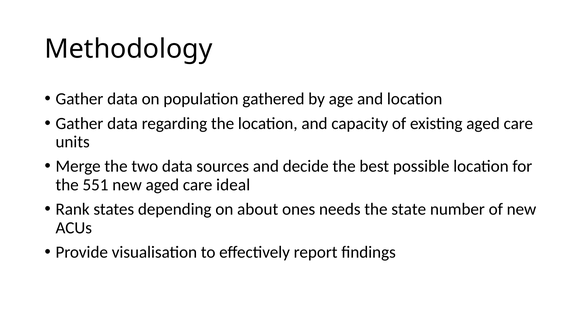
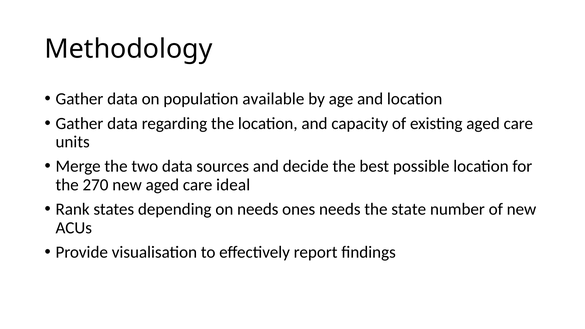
gathered: gathered -> available (273, 99)
551: 551 -> 270 (95, 185)
on about: about -> needs (258, 209)
